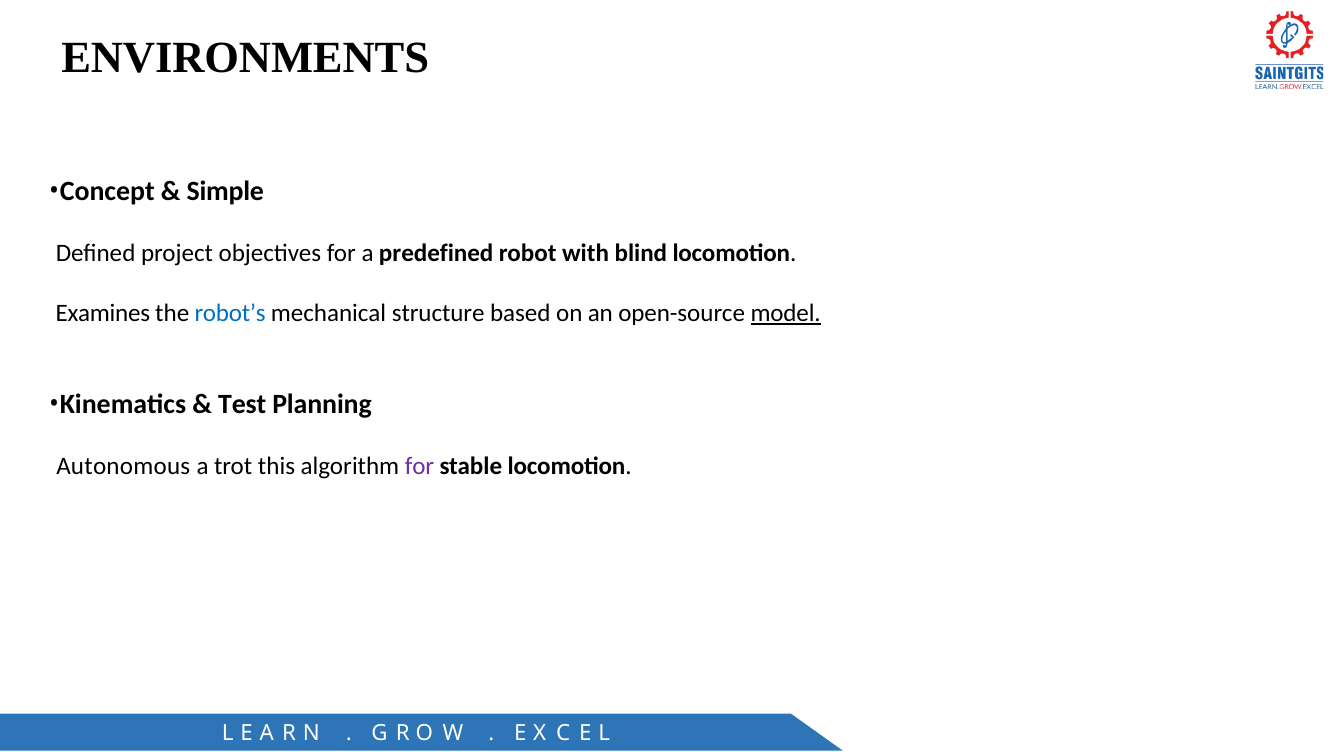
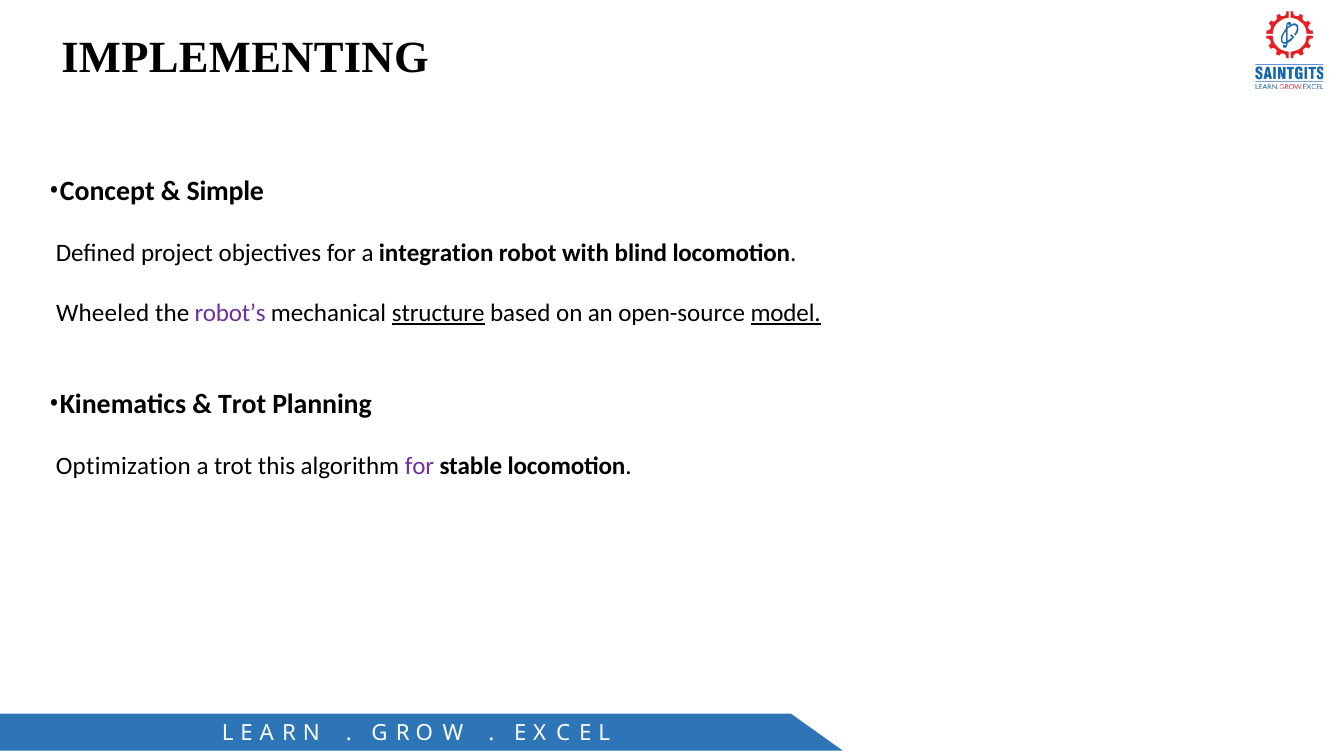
ENVIRONMENTS: ENVIRONMENTS -> IMPLEMENTING (245, 58)
predefined: predefined -> integration (436, 253)
Examines: Examines -> Wheeled (103, 313)
robot’s colour: blue -> purple (230, 313)
structure underline: none -> present (438, 313)
Test: Test -> Trot (242, 405)
Autonomous: Autonomous -> Optimization (123, 466)
